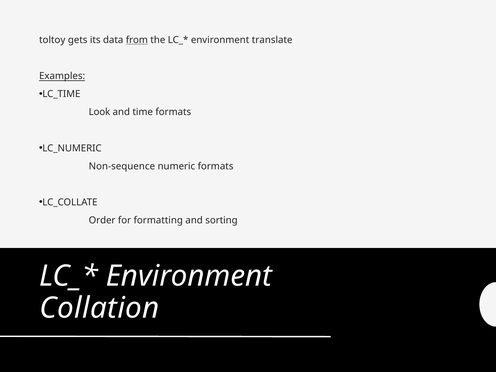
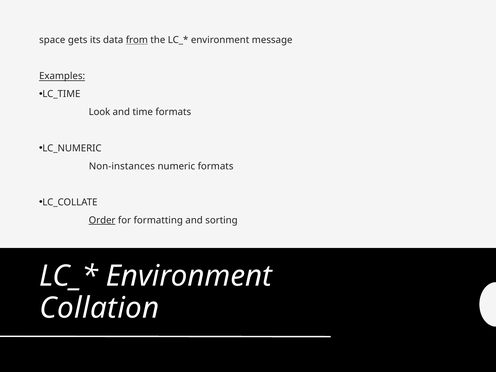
toltoy: toltoy -> space (52, 40)
translate: translate -> message (272, 40)
Non-sequence: Non-sequence -> Non-instances (122, 166)
Order underline: none -> present (102, 220)
